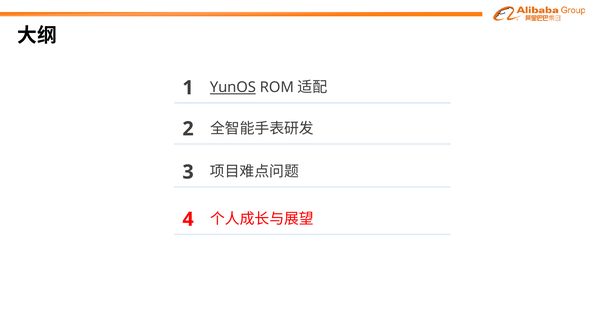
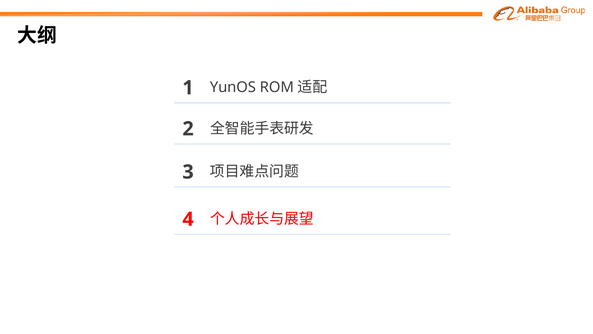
YunOS underline: present -> none (233, 87)
